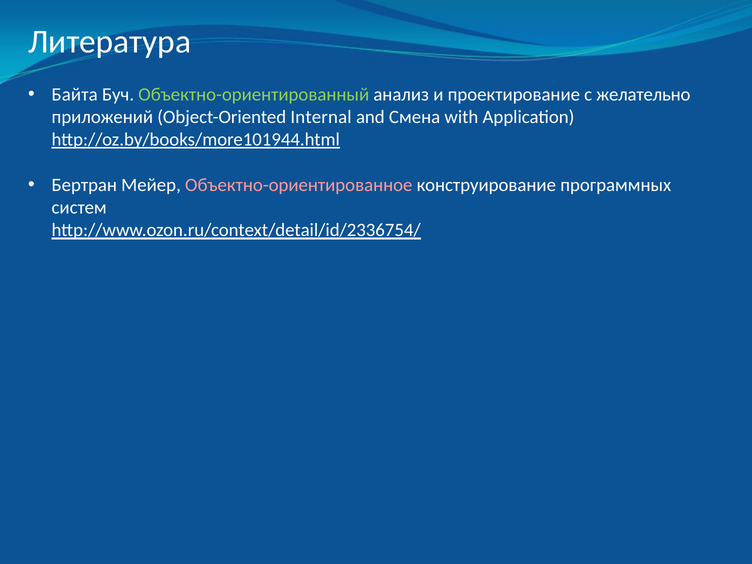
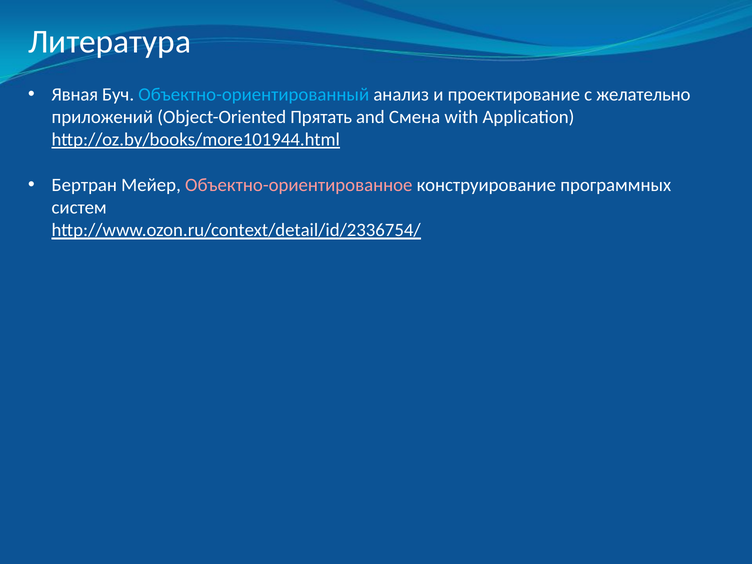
Байта: Байта -> Явная (75, 94)
Объектно-ориентированный colour: light green -> light blue (254, 94)
Internal: Internal -> Прятать (321, 117)
